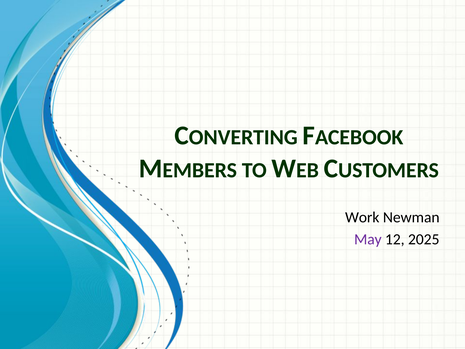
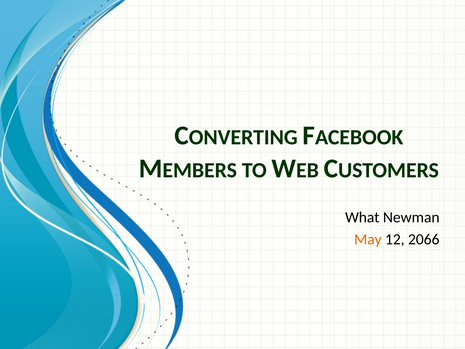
Work: Work -> What (362, 217)
May colour: purple -> orange (368, 239)
2025: 2025 -> 2066 (424, 239)
